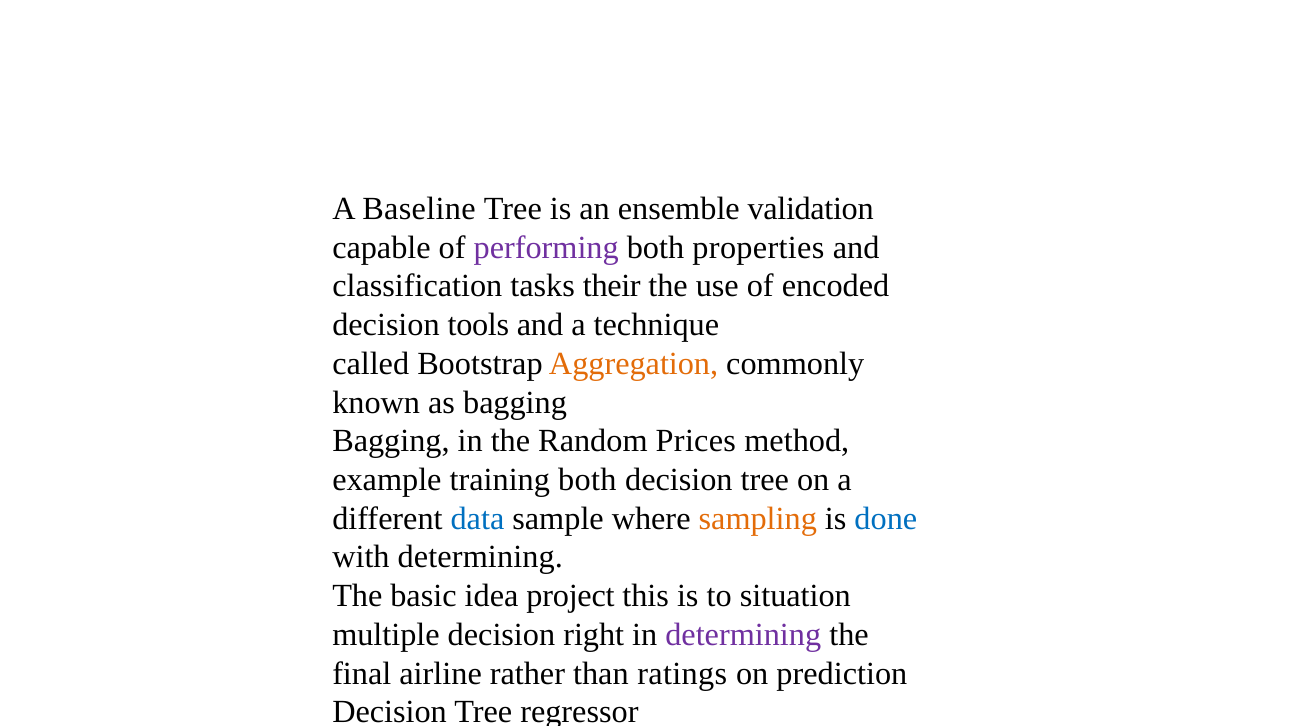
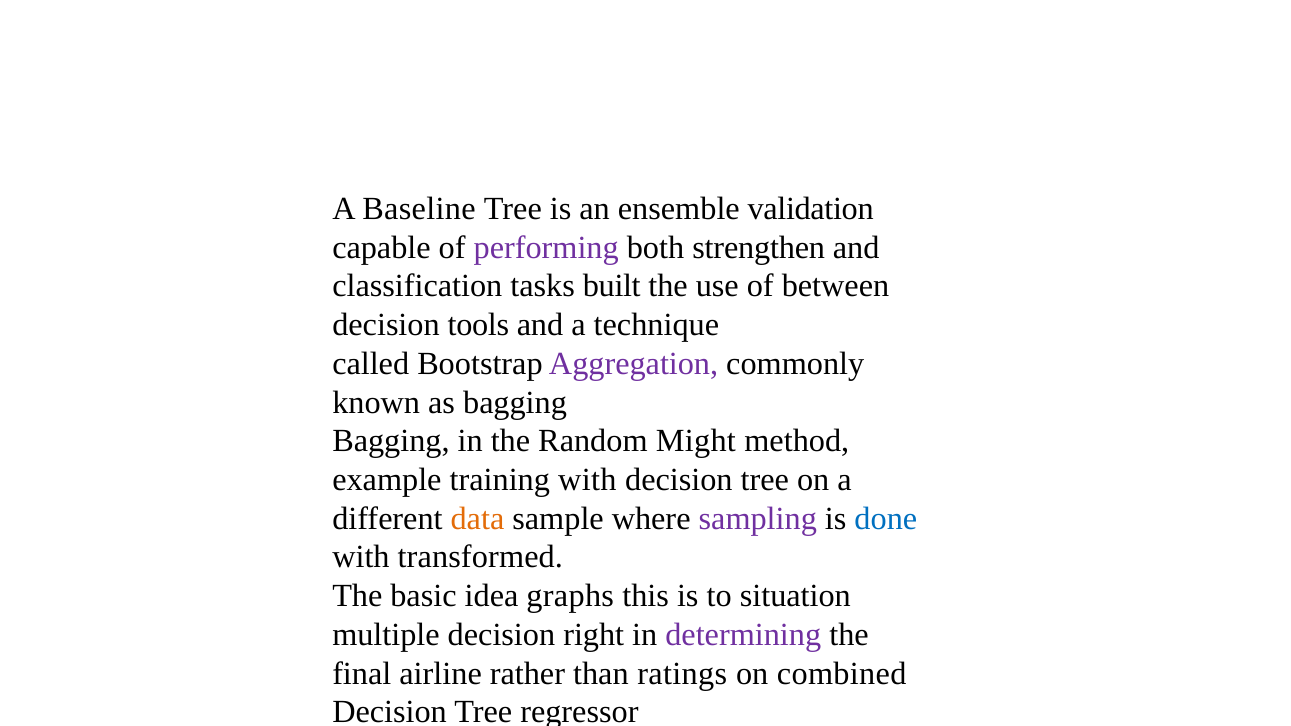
properties: properties -> strengthen (759, 248)
their: their -> built (612, 286)
encoded: encoded -> between (836, 286)
Aggregation colour: orange -> purple (634, 364)
Prices: Prices -> Might (696, 441)
training both: both -> with (587, 480)
data colour: blue -> orange (477, 519)
sampling colour: orange -> purple (758, 519)
with determining: determining -> transformed (480, 557)
project: project -> graphs (570, 596)
prediction: prediction -> combined (842, 674)
